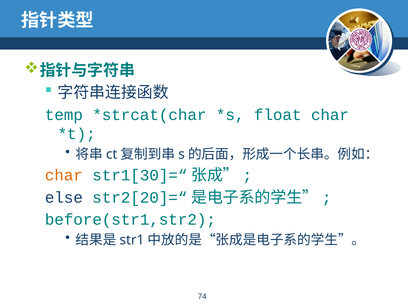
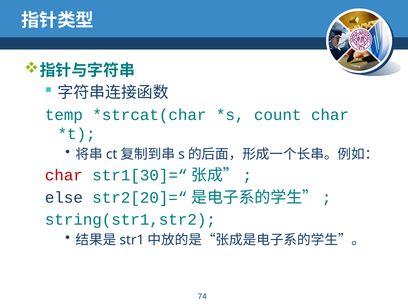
float: float -> count (278, 115)
char colour: orange -> red (64, 175)
before(str1,str2: before(str1,str2 -> string(str1,str2 (130, 220)
